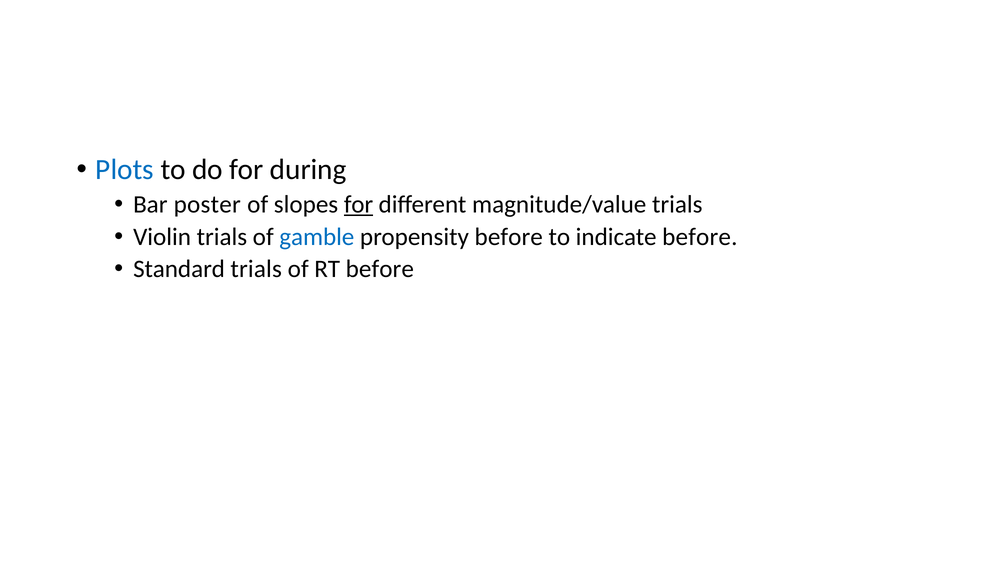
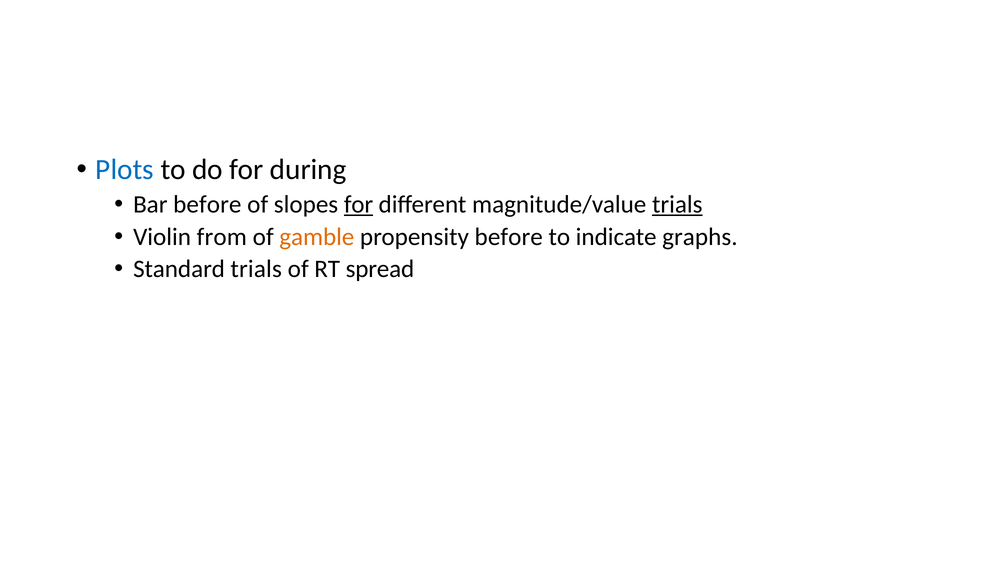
Bar poster: poster -> before (207, 205)
trials underline: none -> present (677, 205)
Violin trials: trials -> from (222, 237)
gamble colour: blue -> orange (317, 237)
indicate before: before -> graphs (700, 237)
RT before: before -> spread (380, 269)
